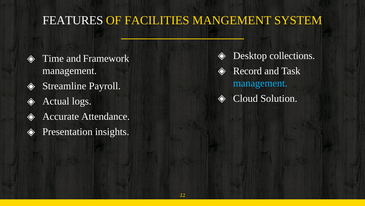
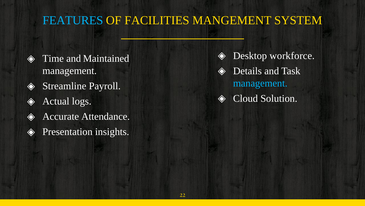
FEATURES colour: white -> light blue (73, 20)
collections: collections -> workforce (292, 56)
Framework: Framework -> Maintained (106, 58)
Record: Record -> Details (247, 71)
